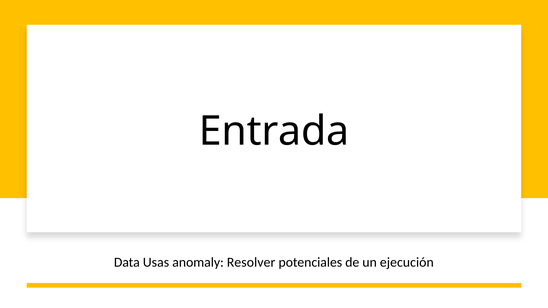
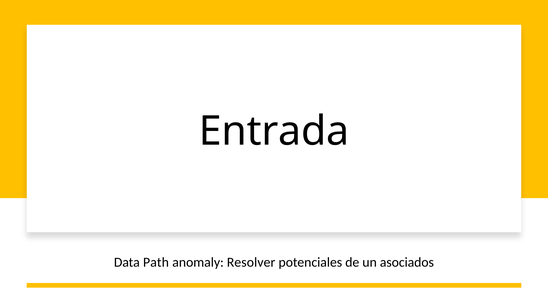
Usas: Usas -> Path (156, 262)
ejecución: ejecución -> asociados (407, 262)
